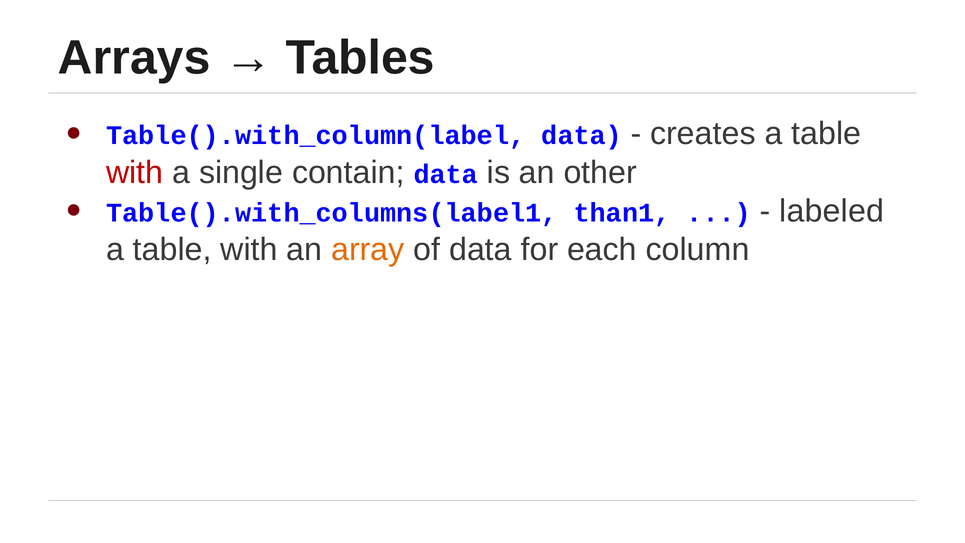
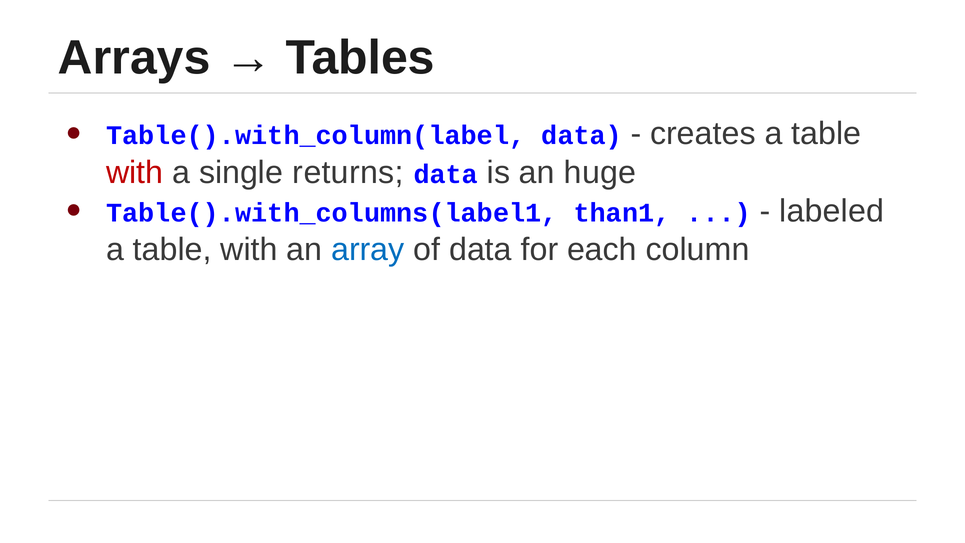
contain: contain -> returns (348, 172)
other: other -> huge (600, 172)
array colour: orange -> blue (368, 250)
